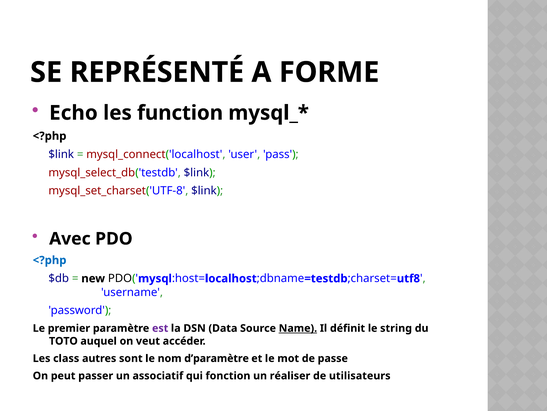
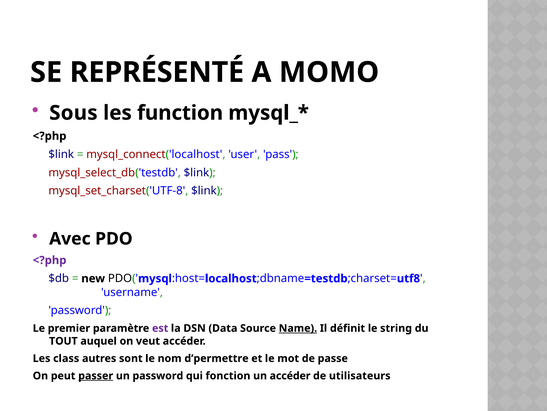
FORME: FORME -> MOMO (329, 72)
Echo: Echo -> Sous (73, 113)
<?php colour: blue -> purple (50, 260)
TOTO: TOTO -> TOUT (63, 340)
d’paramètre: d’paramètre -> d’permettre (216, 358)
passer underline: none -> present (96, 375)
un associatif: associatif -> password (158, 375)
un réaliser: réaliser -> accéder (290, 375)
